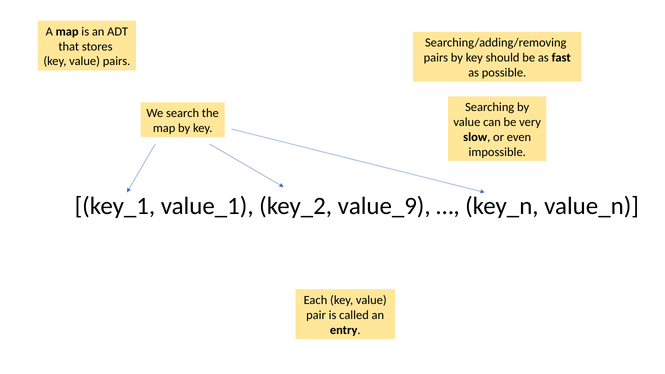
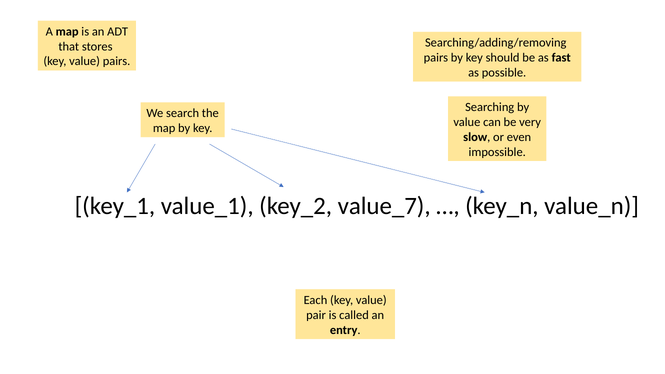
value_9: value_9 -> value_7 (384, 206)
